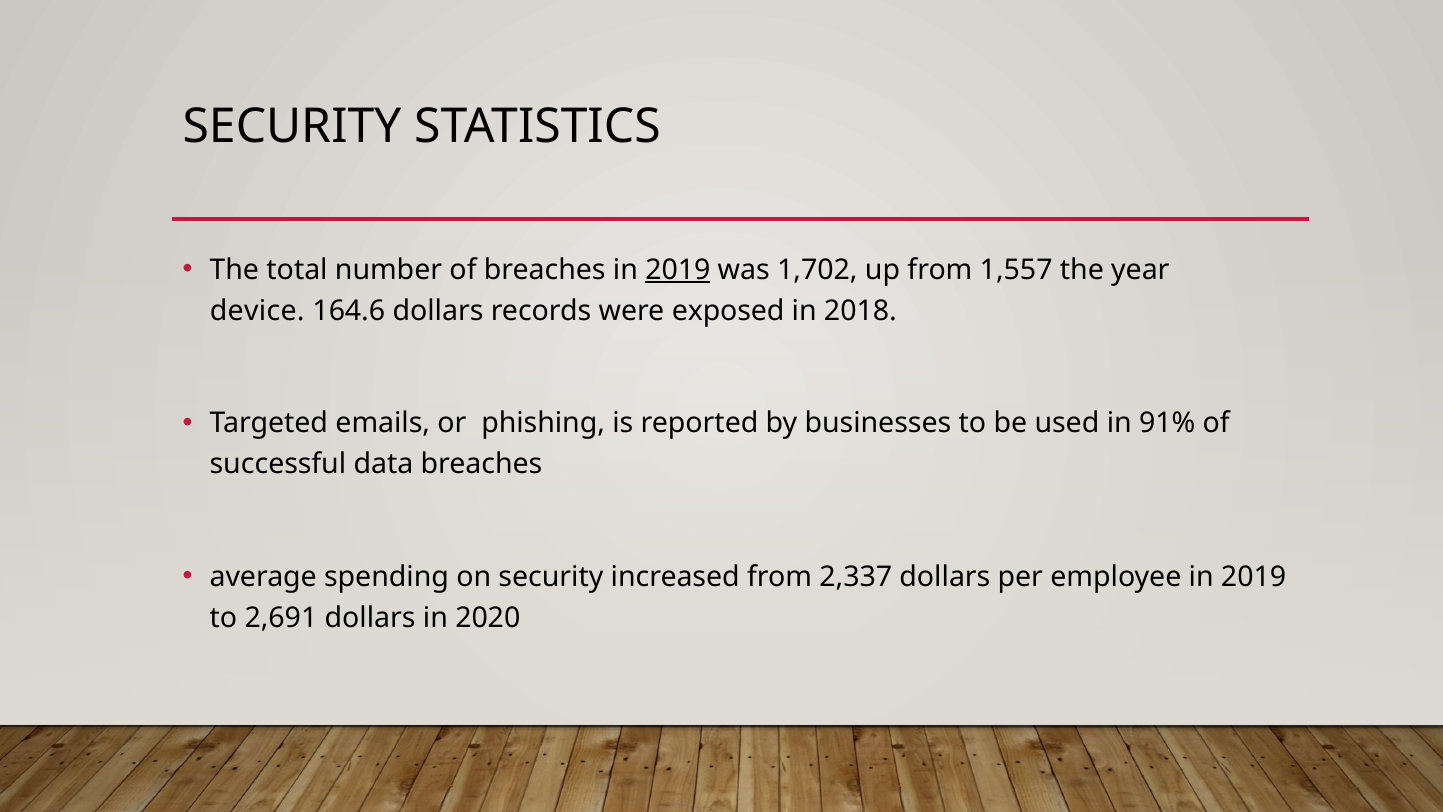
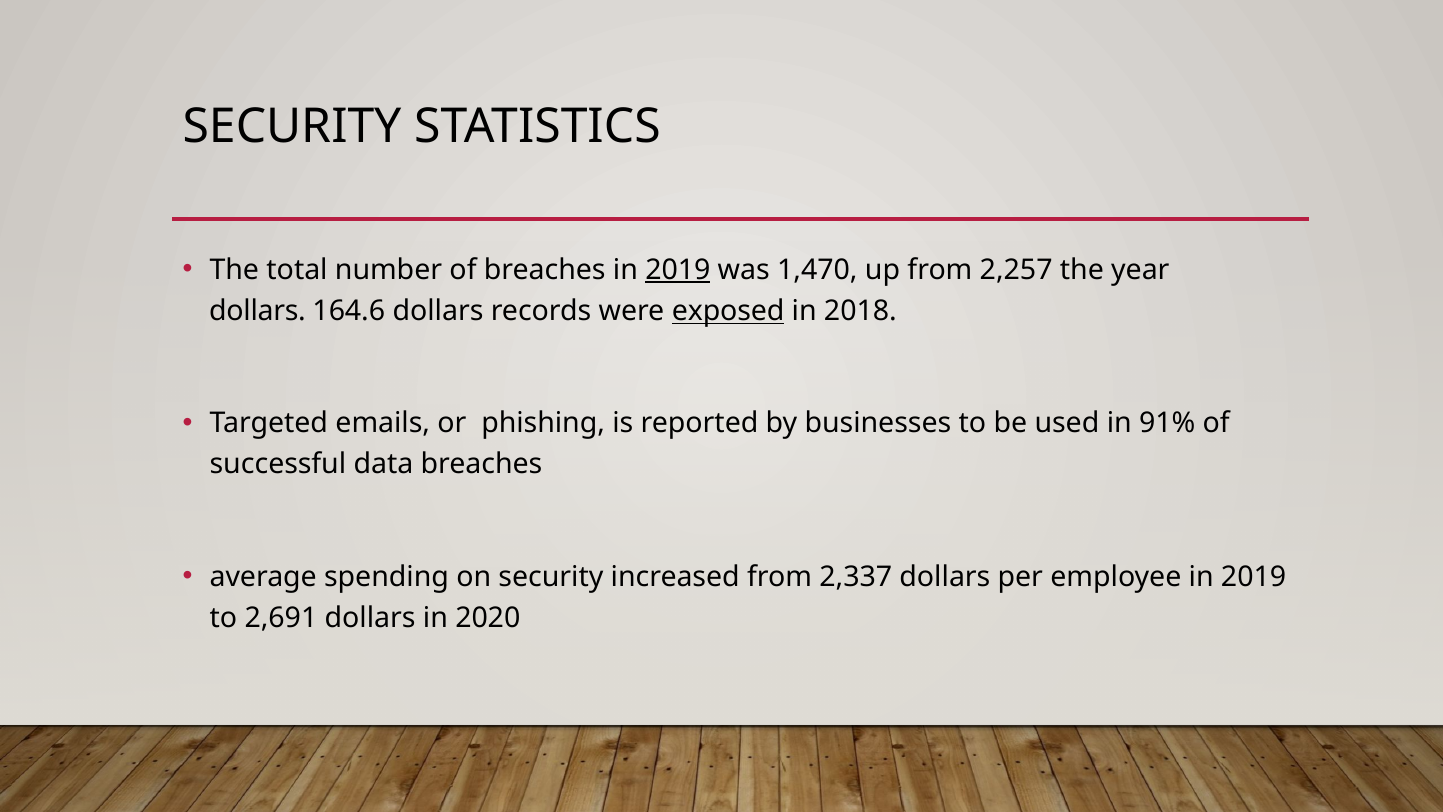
1,702: 1,702 -> 1,470 (817, 270)
1,557: 1,557 -> 2,257 (1016, 270)
device: device -> dollars (258, 311)
exposed underline: none -> present (728, 311)
